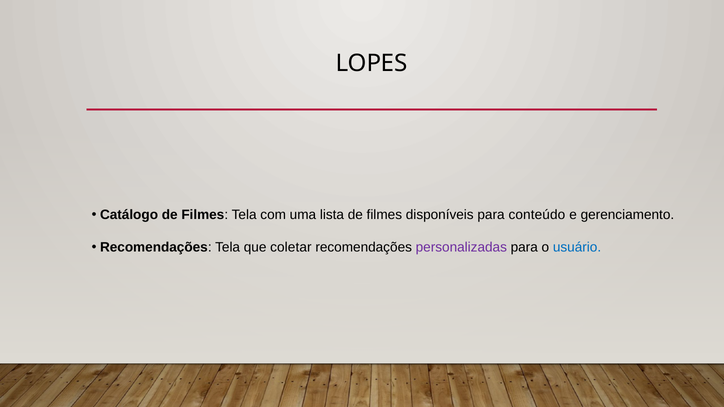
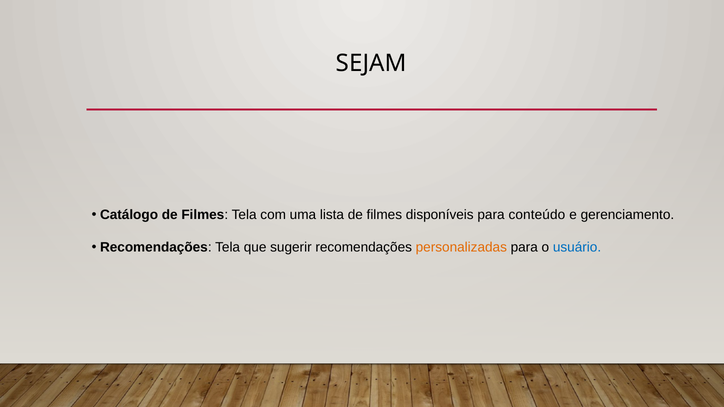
LOPES: LOPES -> SEJAM (371, 63)
coletar: coletar -> sugerir (291, 248)
personalizadas colour: purple -> orange (461, 248)
